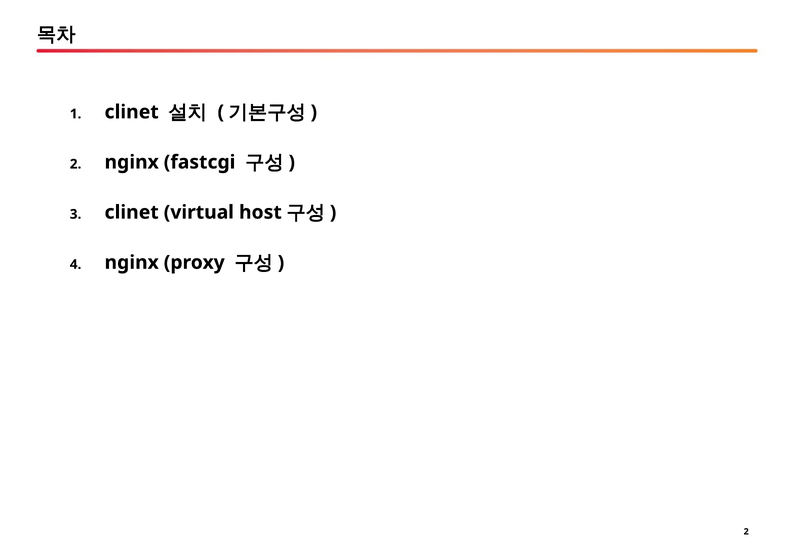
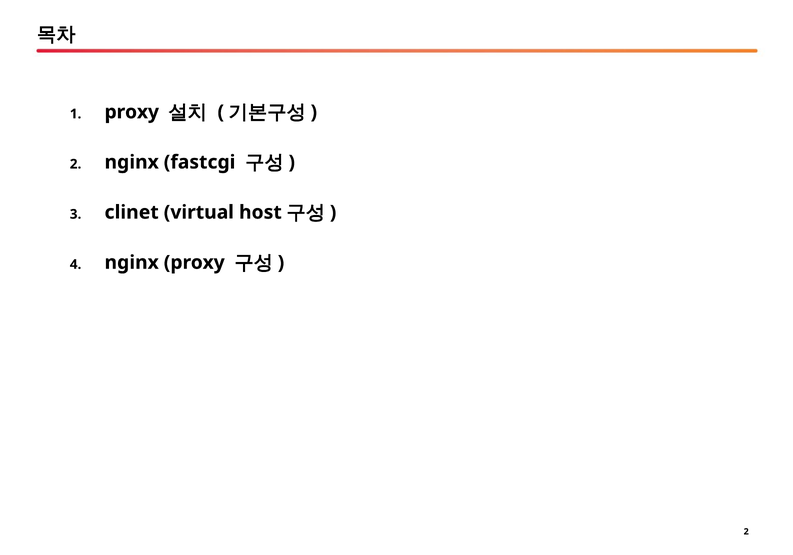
clinet: clinet -> proxy (132, 112)
